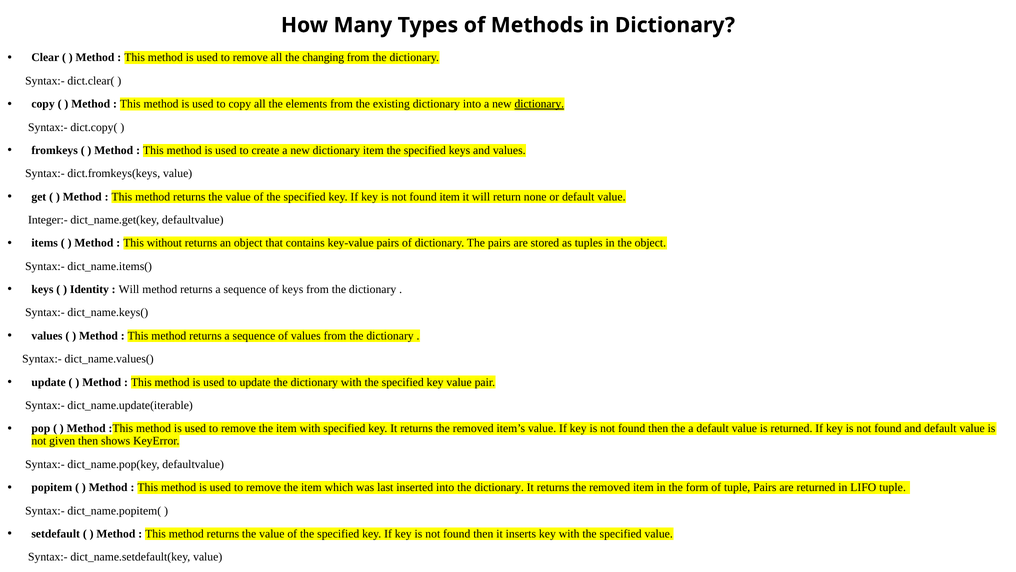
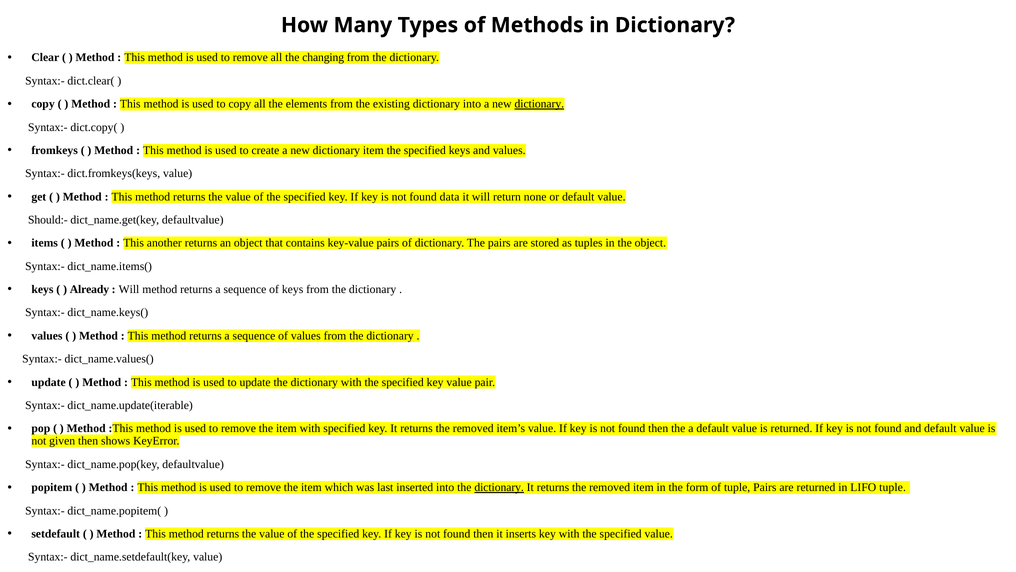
found item: item -> data (450, 197)
Integer:-: Integer:- -> Should:- (48, 220)
without: without -> another (164, 243)
Identity: Identity -> Already (89, 289)
dictionary underline: none -> present (499, 487)
